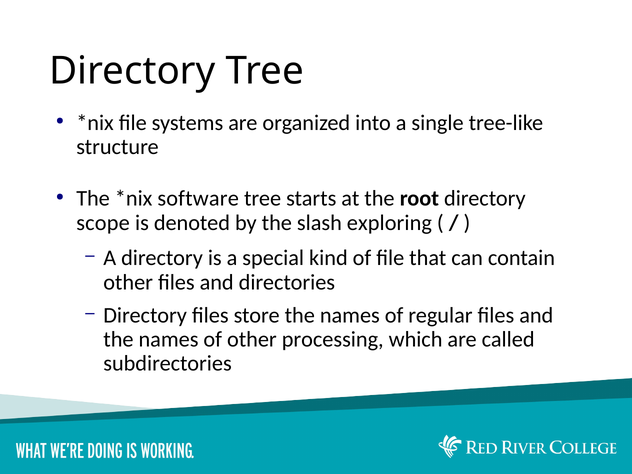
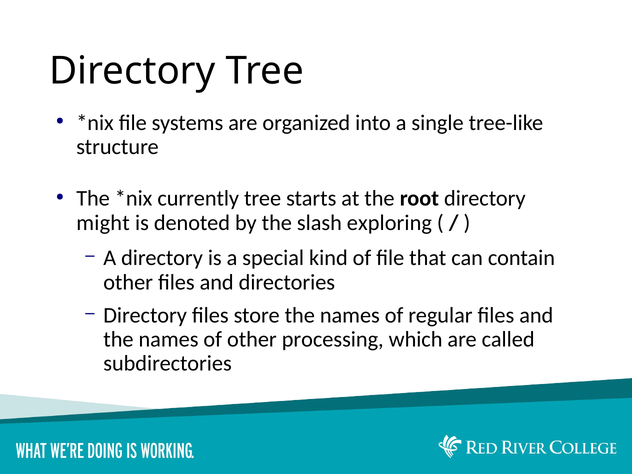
software: software -> currently (198, 199)
scope: scope -> might (103, 223)
